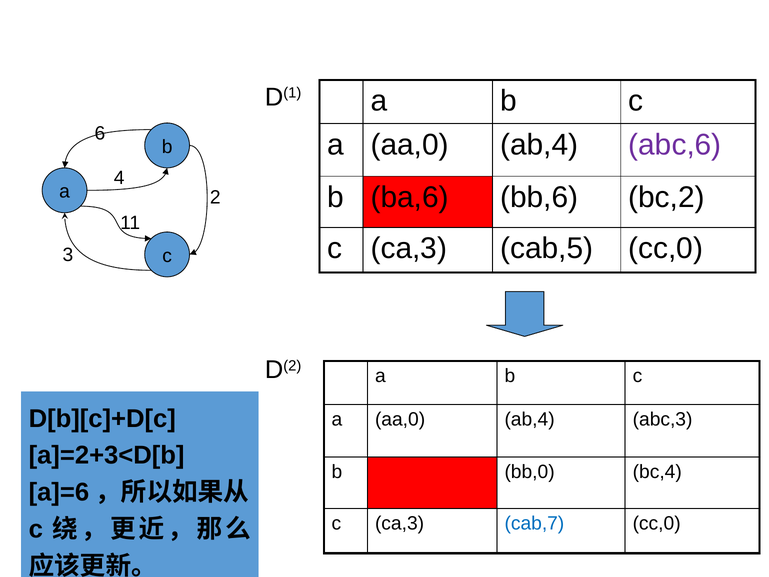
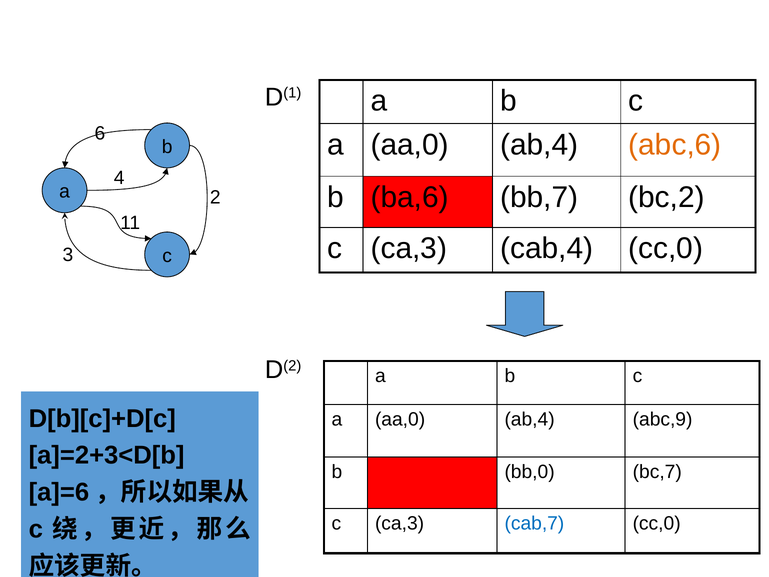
abc,6 colour: purple -> orange (675, 145)
bb,6: bb,6 -> bb,7 (539, 197)
cab,5: cab,5 -> cab,4 (547, 248)
abc,3: abc,3 -> abc,9 (663, 419)
bc,4: bc,4 -> bc,7 (657, 472)
